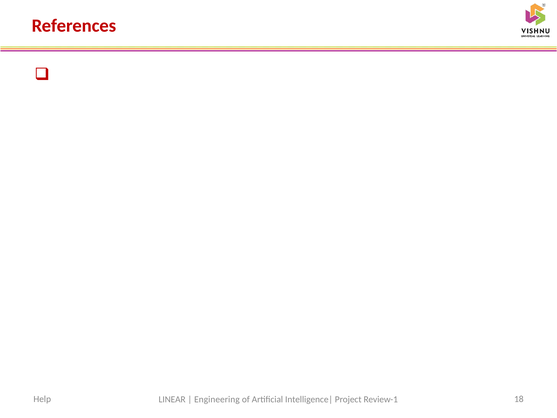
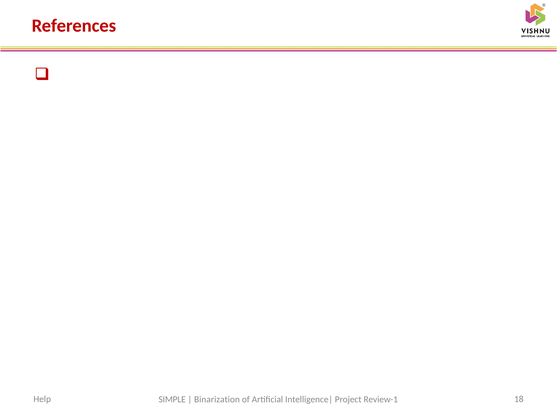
LINEAR: LINEAR -> SIMPLE (172, 399)
Engineering: Engineering -> Binarization (217, 399)
